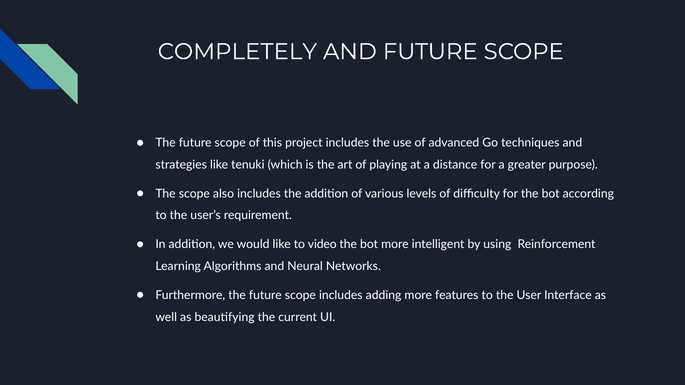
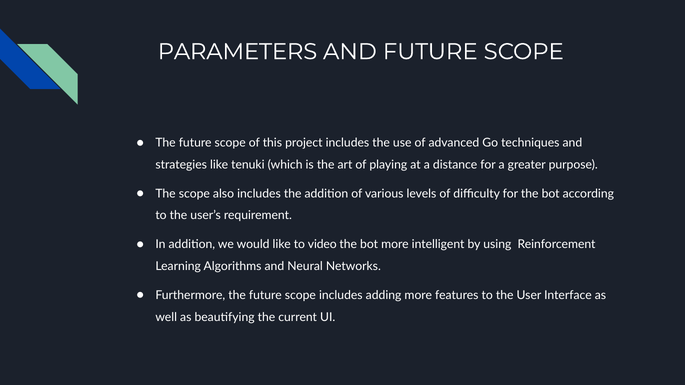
COMPLETELY: COMPLETELY -> PARAMETERS (237, 52)
